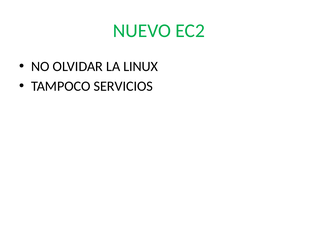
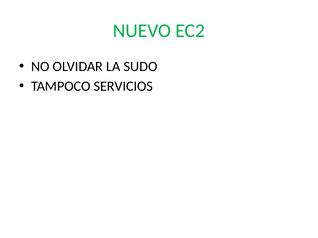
LINUX: LINUX -> SUDO (141, 67)
